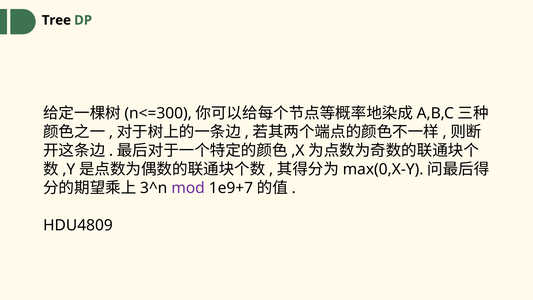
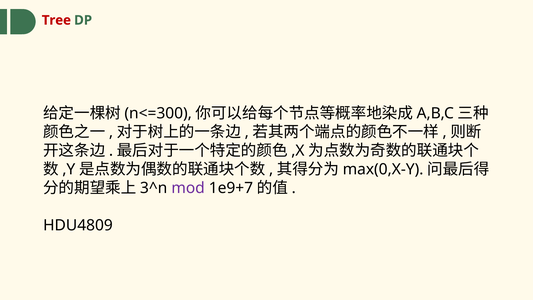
Tree colour: black -> red (56, 20)
